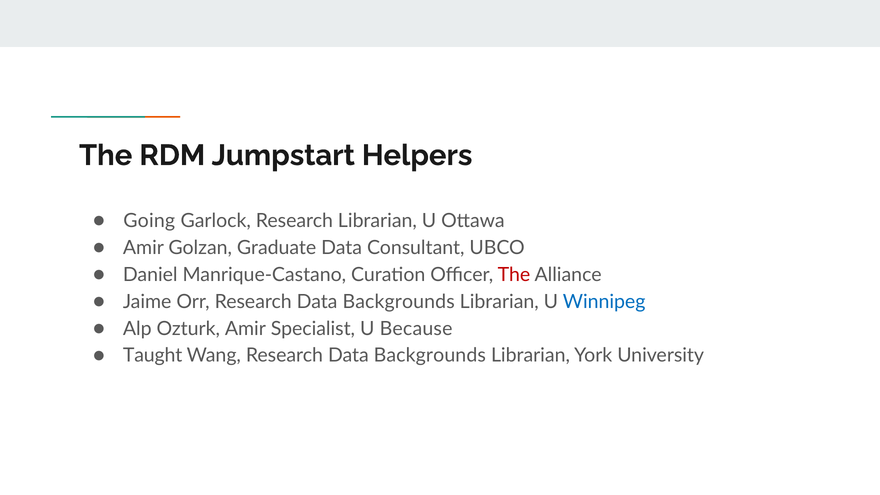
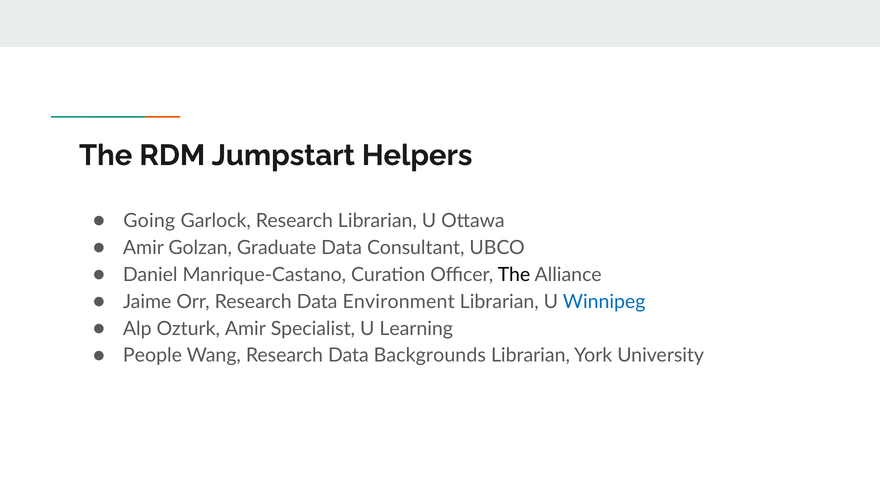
The colour: red -> black (514, 275)
Orr Research Data Backgrounds: Backgrounds -> Environment (399, 302)
Because: Because -> Learning (416, 329)
Taught: Taught -> People (153, 356)
